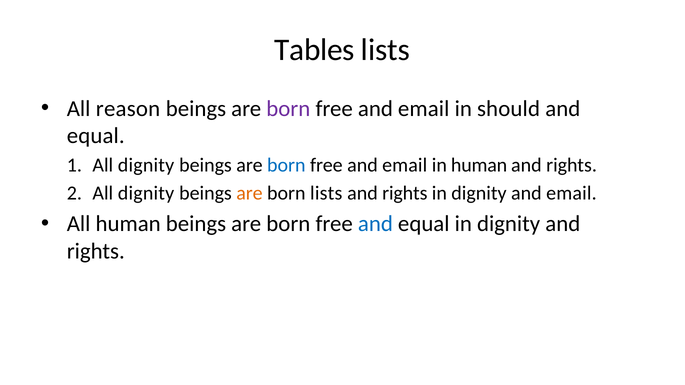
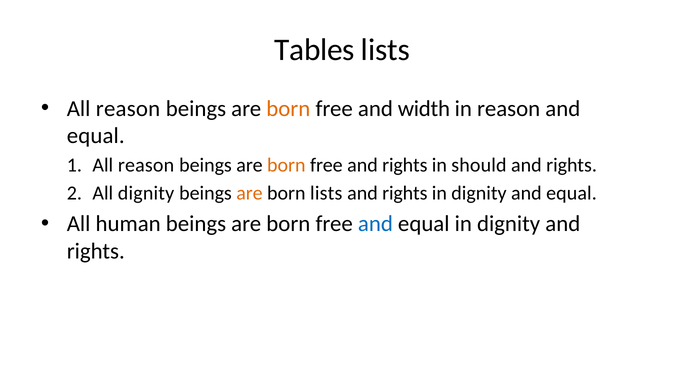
born colour: purple -> orange (288, 109)
email: email -> width (424, 109)
in should: should -> reason (509, 109)
dignity: dignity -> reason (146, 166)
born colour: blue -> orange (286, 166)
email: email -> rights (405, 166)
in human: human -> should (479, 166)
dignity and email: email -> equal (572, 193)
